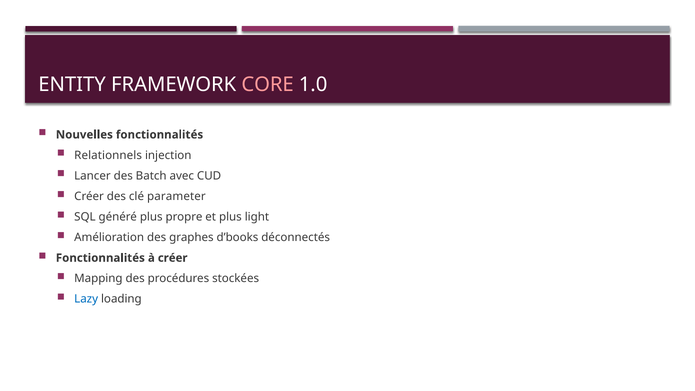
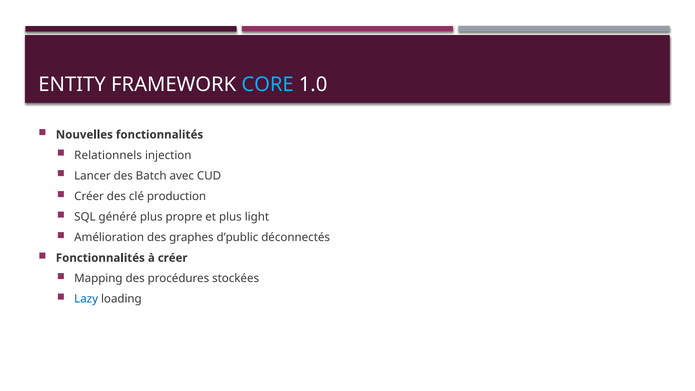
CORE colour: pink -> light blue (268, 84)
parameter: parameter -> production (177, 196)
d’books: d’books -> d’public (237, 237)
